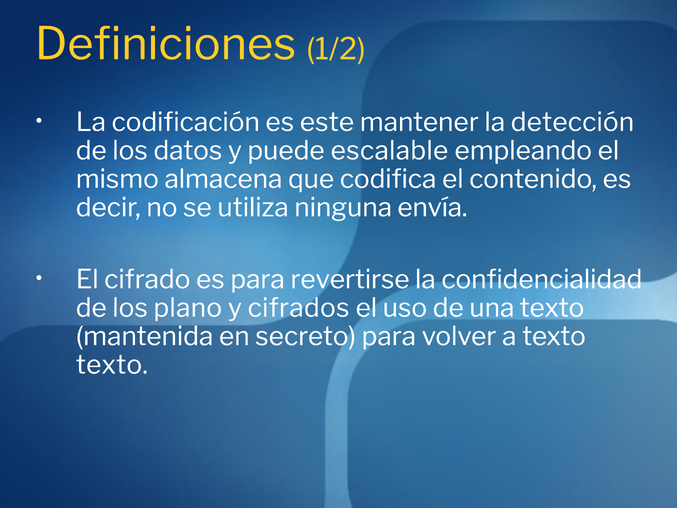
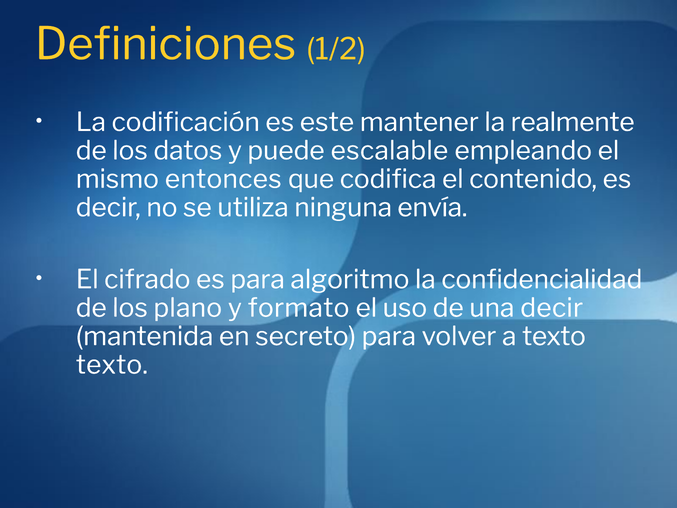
detección: detección -> realmente (573, 122)
almacena: almacena -> entonces (223, 179)
revertirse: revertirse -> algoritmo (350, 279)
cifrados: cifrados -> formato (299, 308)
una texto: texto -> decir (552, 308)
